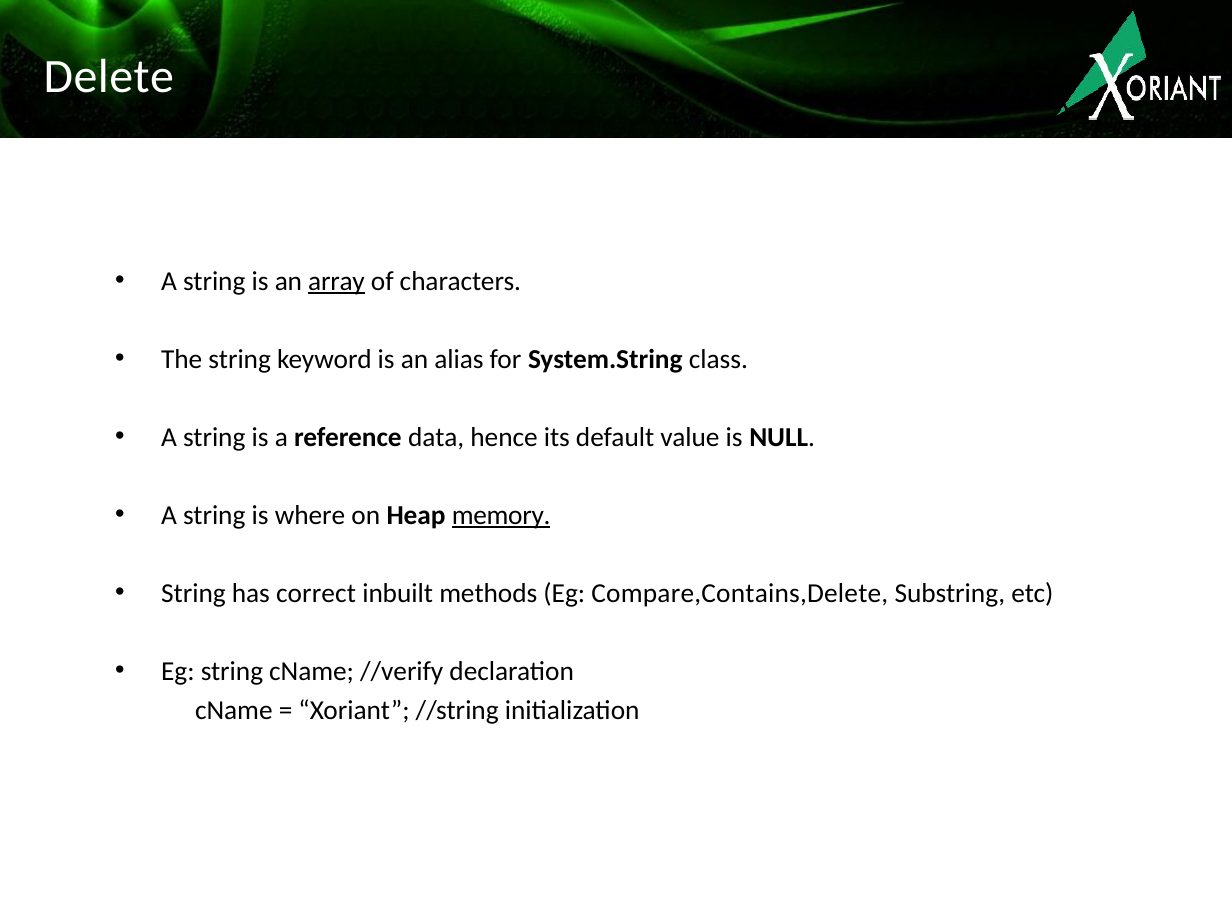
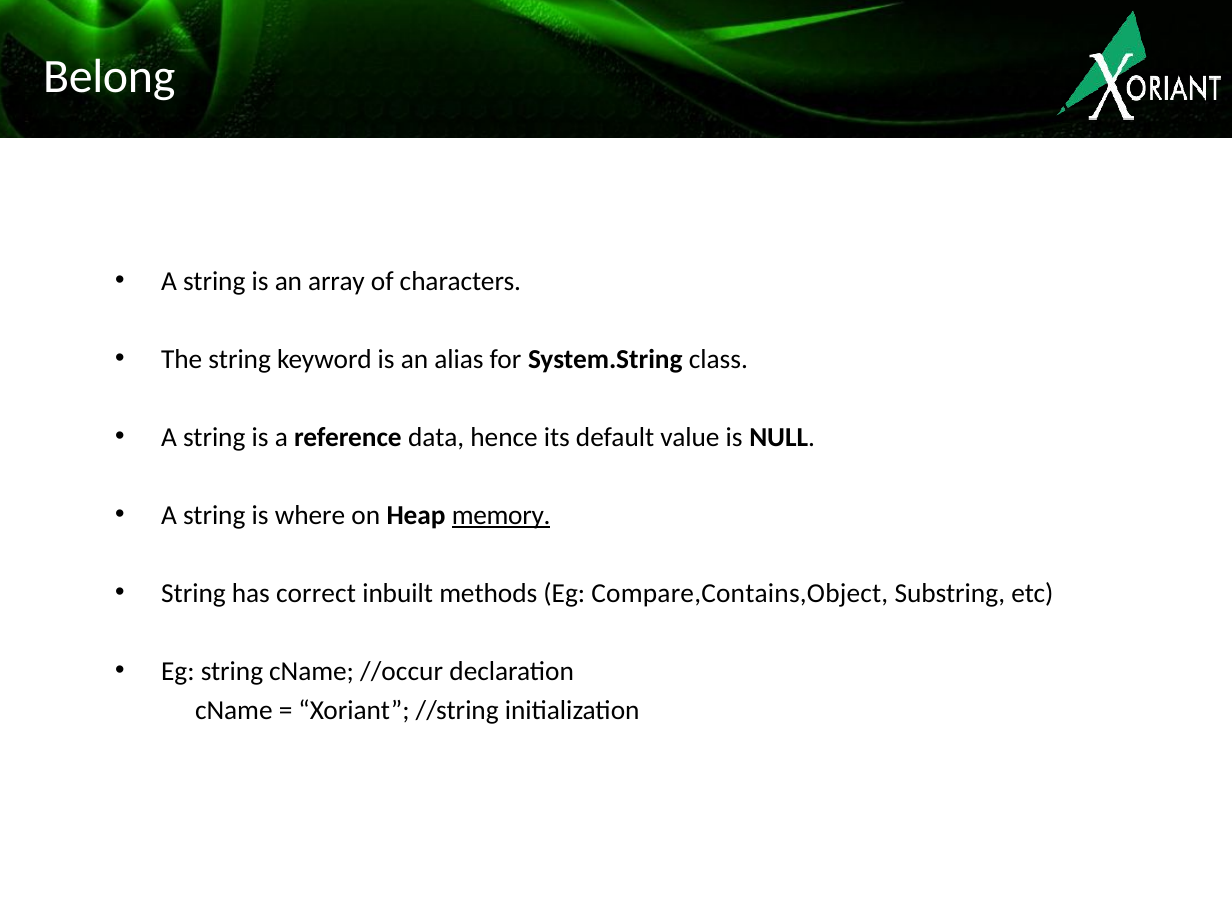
Delete: Delete -> Belong (109, 77)
array underline: present -> none (337, 281)
Compare,Contains,Delete: Compare,Contains,Delete -> Compare,Contains,Object (740, 593)
//verify: //verify -> //occur (402, 671)
